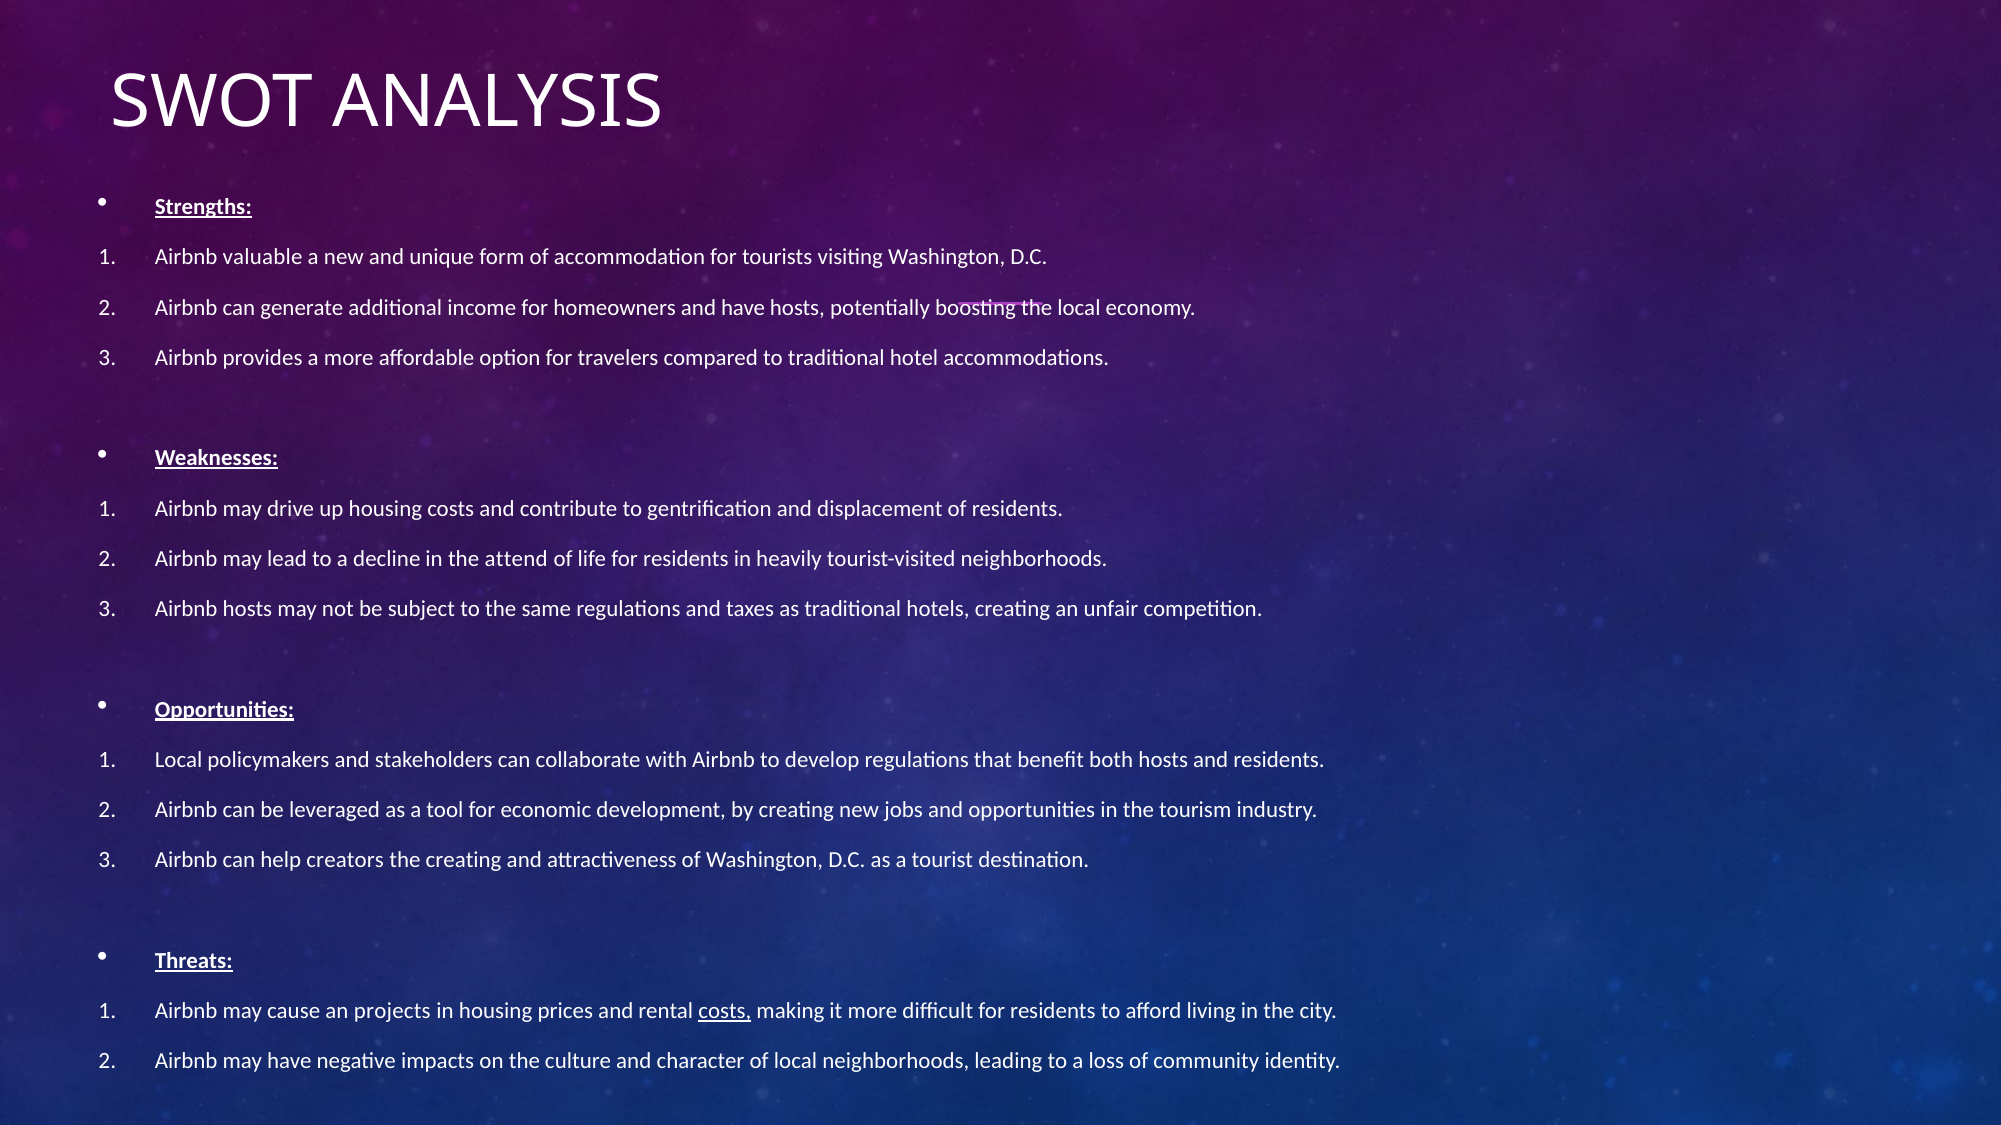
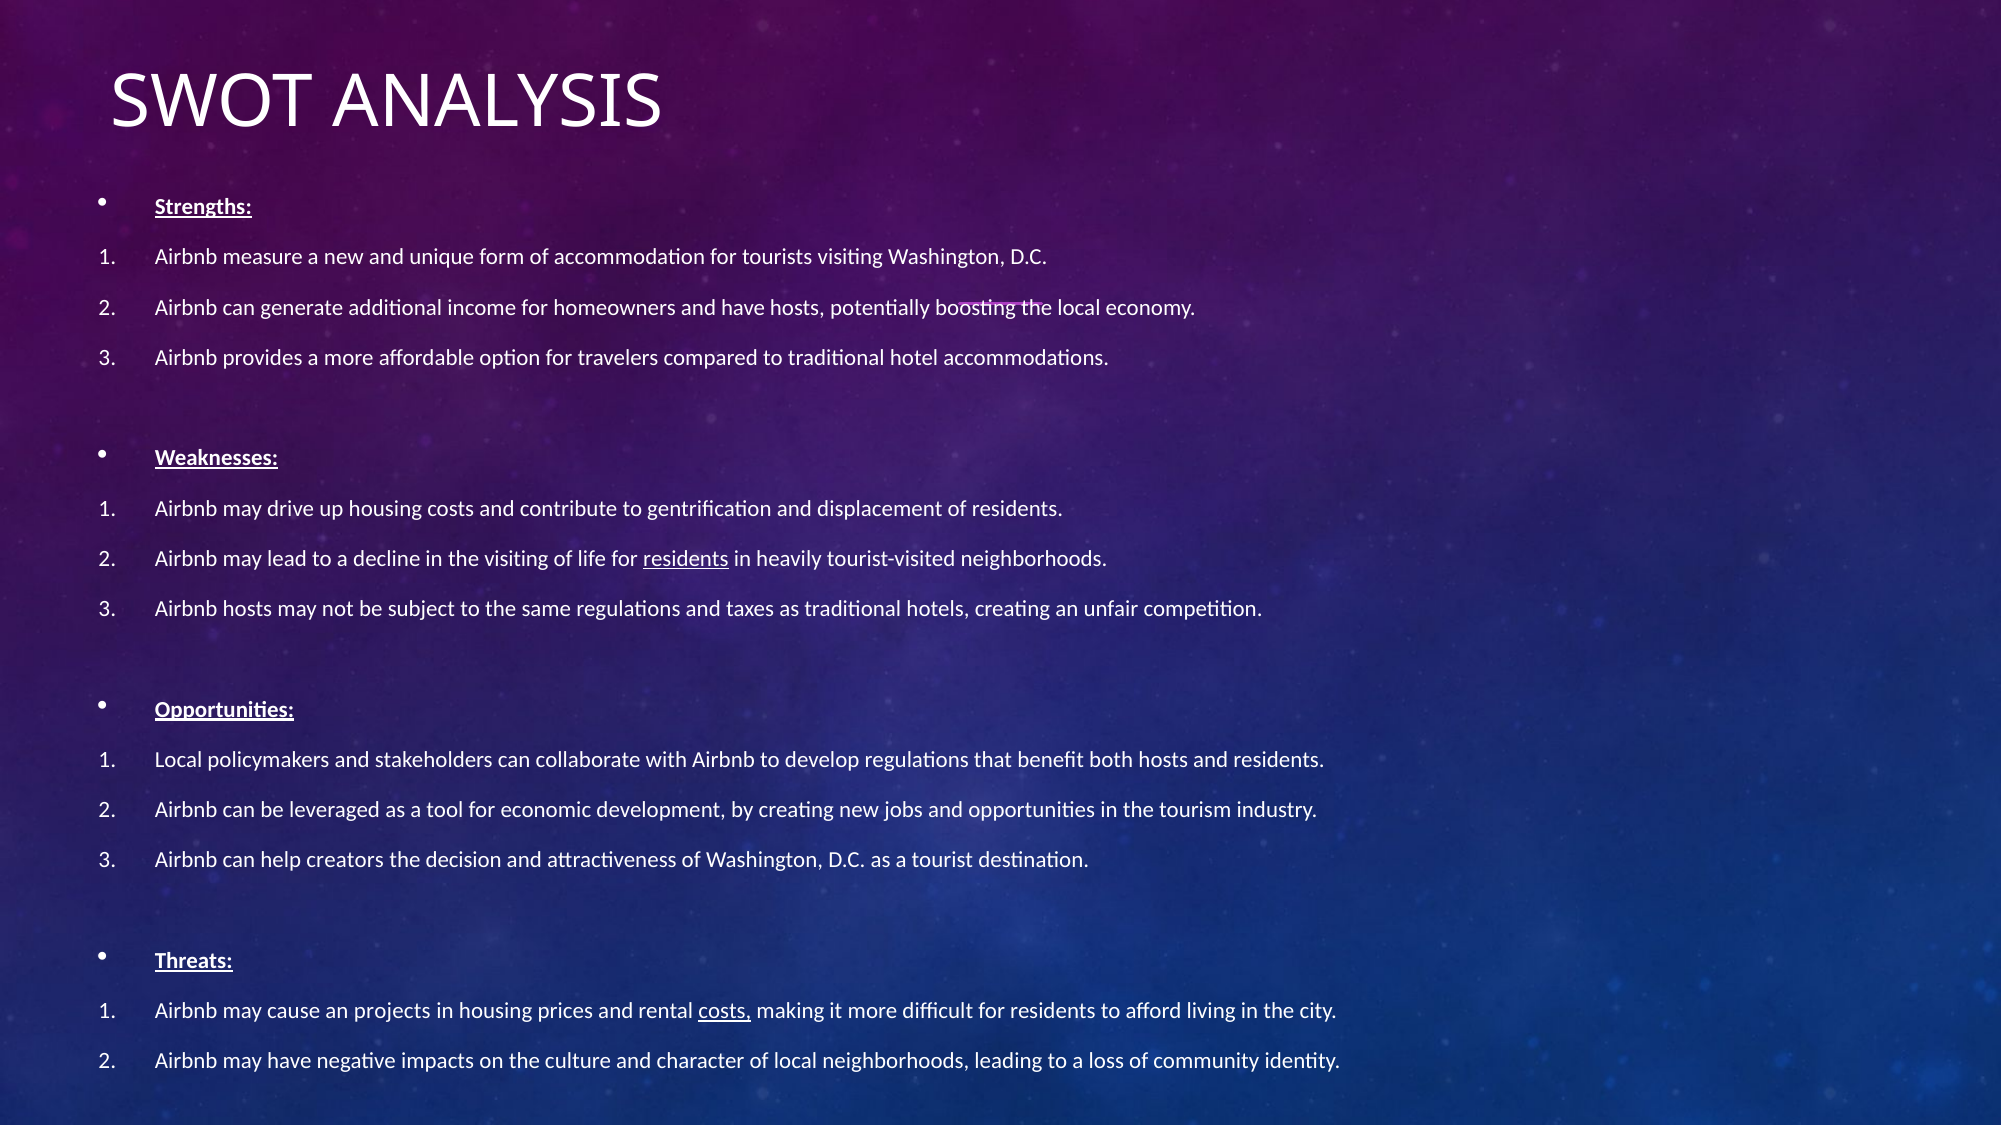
valuable: valuable -> measure (263, 257)
the attend: attend -> visiting (516, 559)
residents underline: none -> present (686, 559)
the creating: creating -> decision (464, 861)
